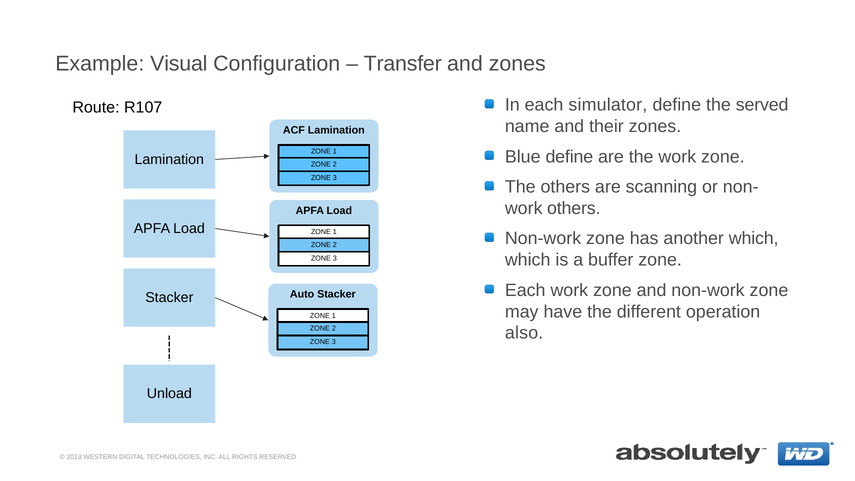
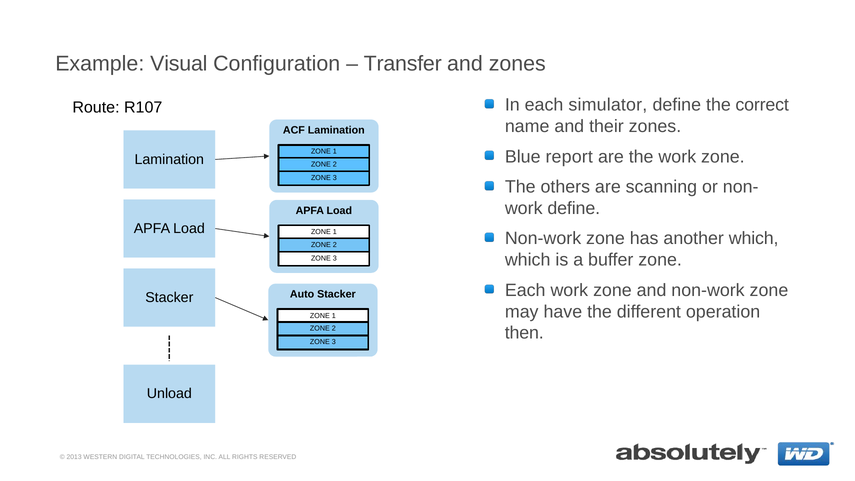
served: served -> correct (762, 105)
Blue define: define -> report (569, 157)
work others: others -> define (574, 208)
also: also -> then (524, 333)
